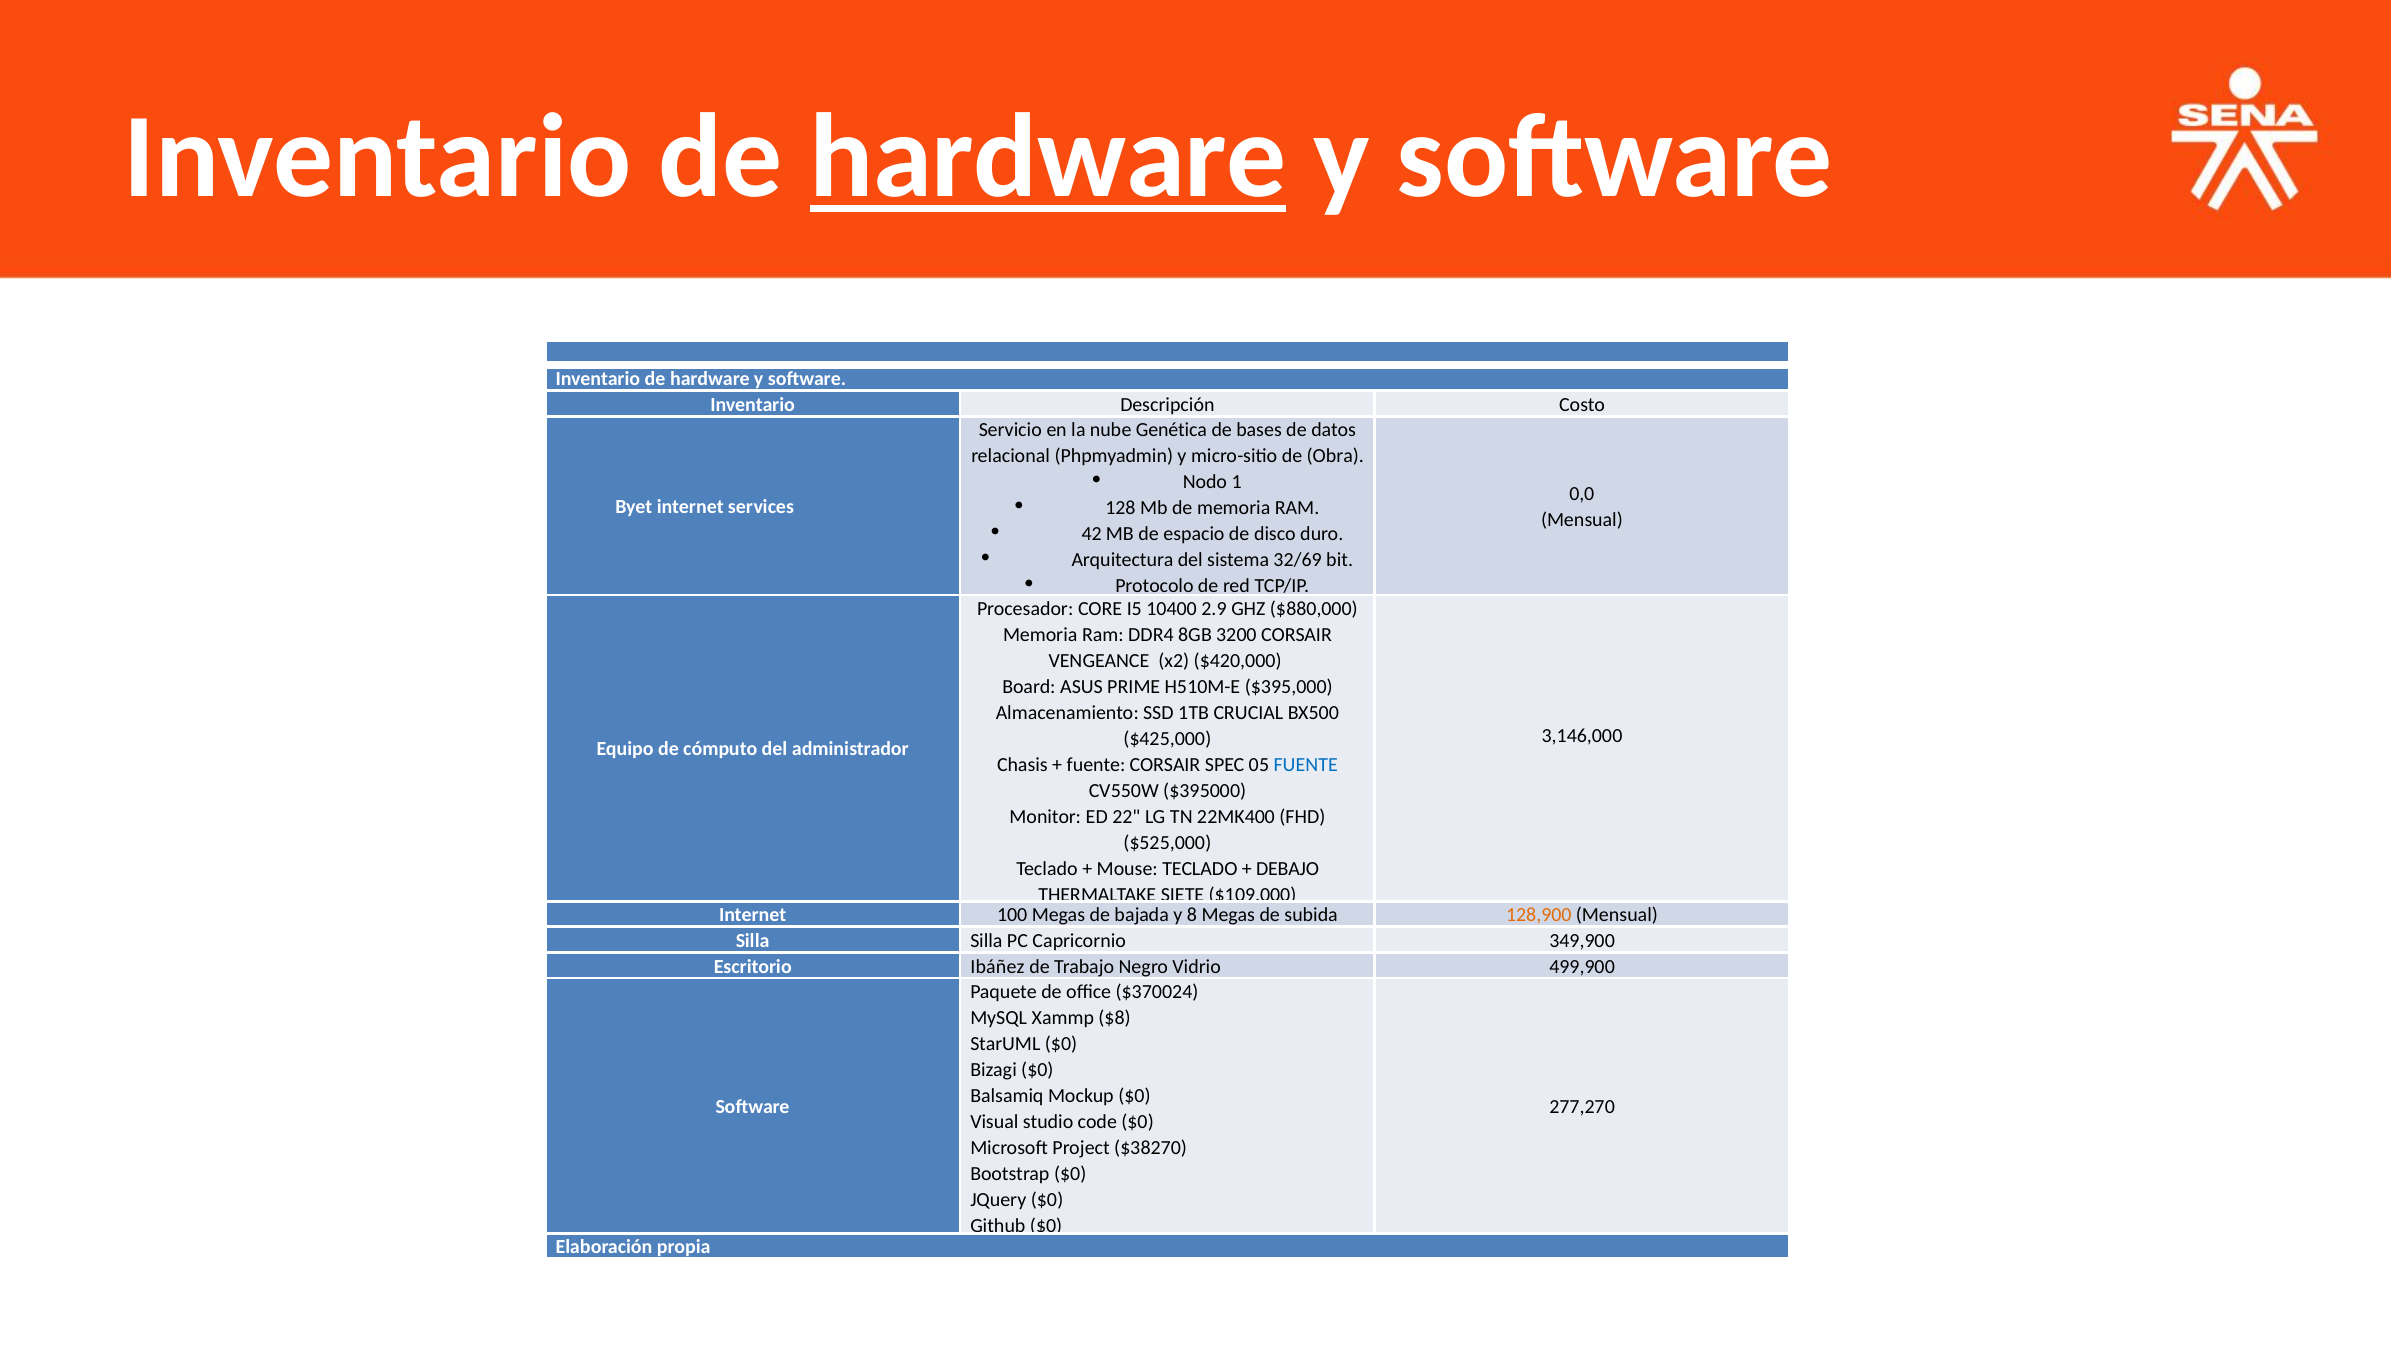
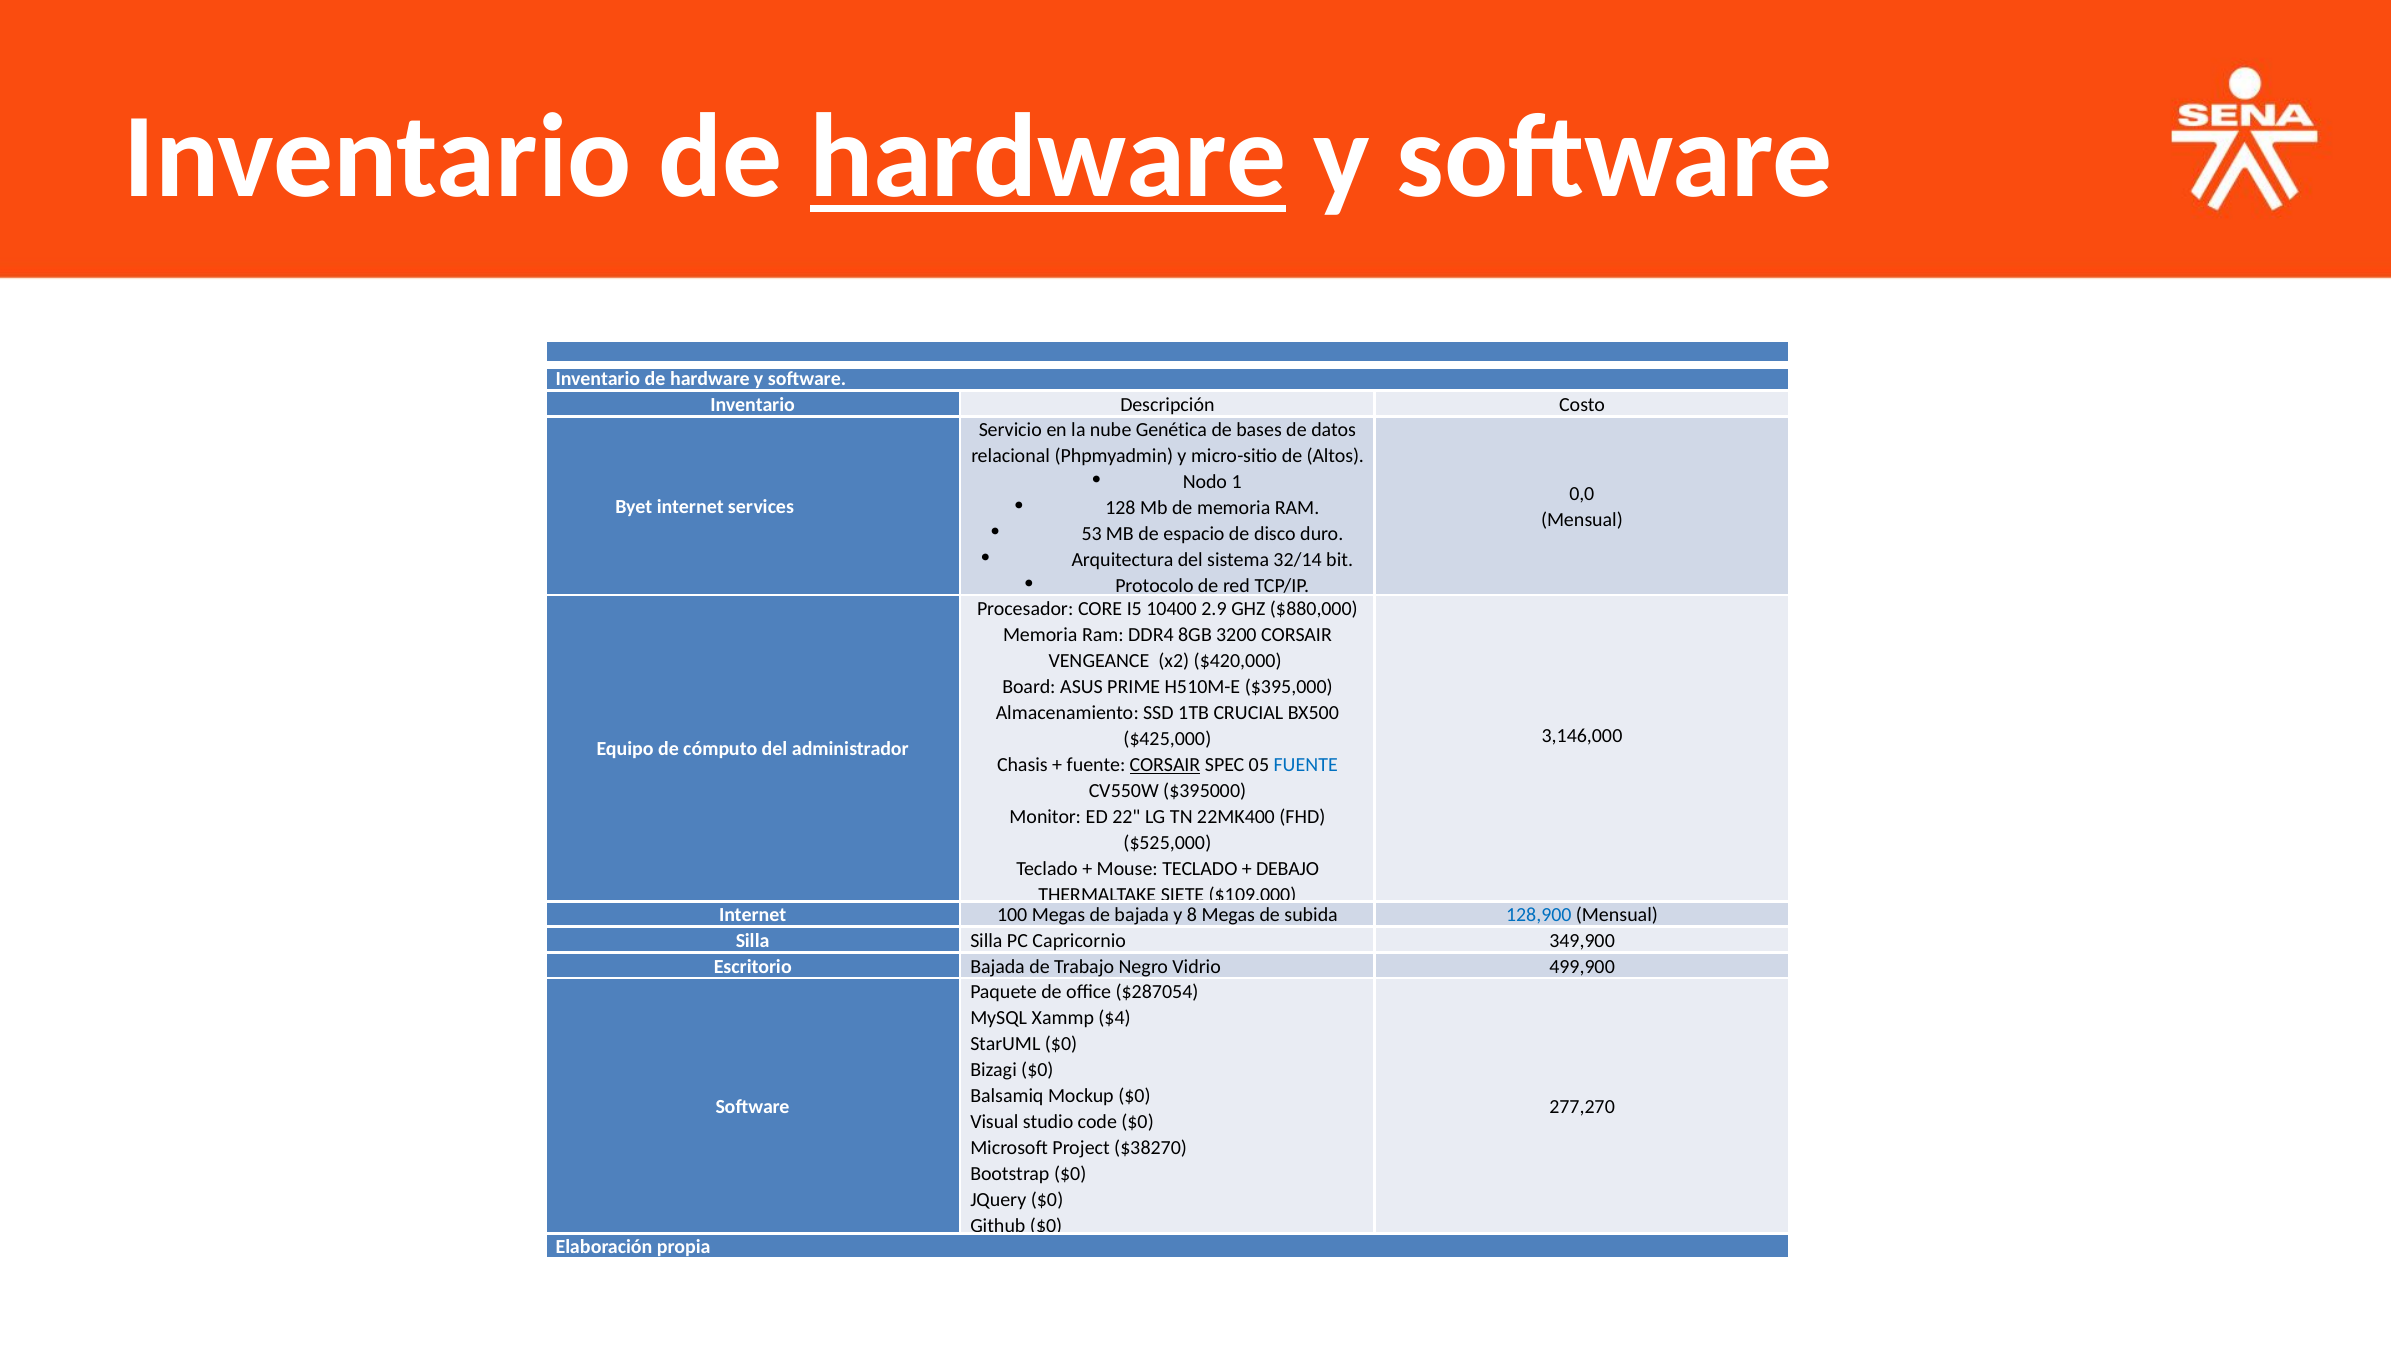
Obra: Obra -> Altos (1335, 456)
42: 42 -> 53 (1092, 534)
32/69: 32/69 -> 32/14 (1298, 560)
CORSAIR underline: none -> present (1165, 765)
128,900 colour: orange -> blue (1539, 915)
Escritorio Ibáñez: Ibáñez -> Bajada (998, 966)
$370024: $370024 -> $287054 (1157, 992)
$8: $8 -> $4 (1115, 1018)
